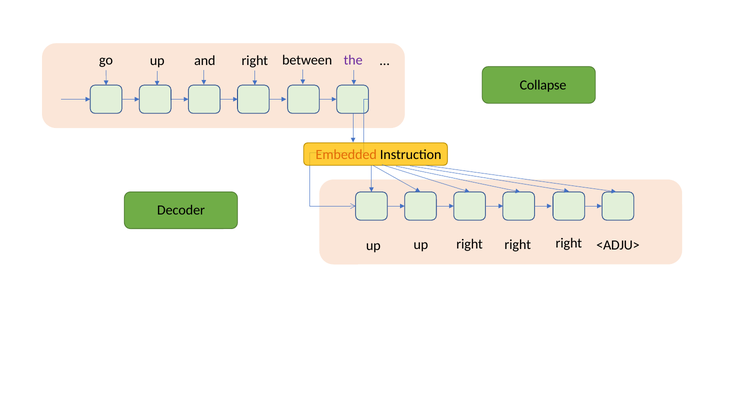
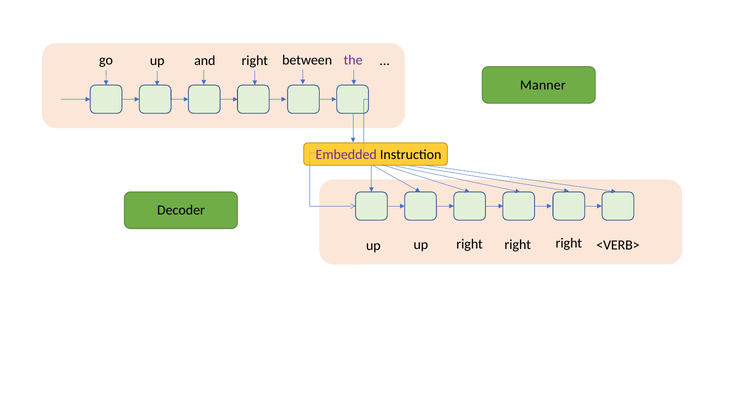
Collapse: Collapse -> Manner (543, 85)
Embedded colour: orange -> purple (346, 155)
<ADJU>: <ADJU> -> <VERB> (618, 245)
